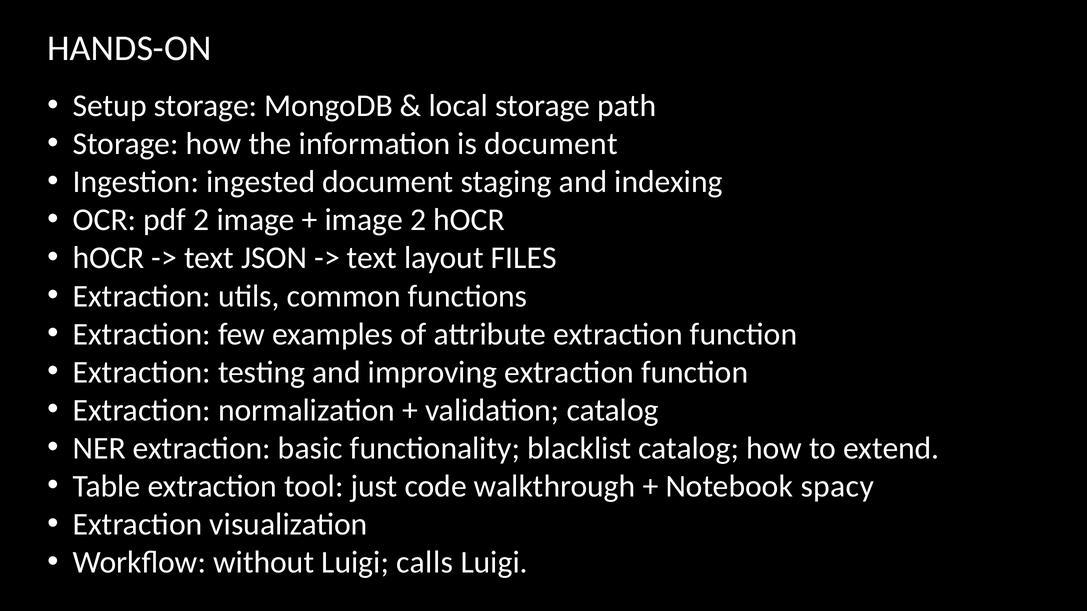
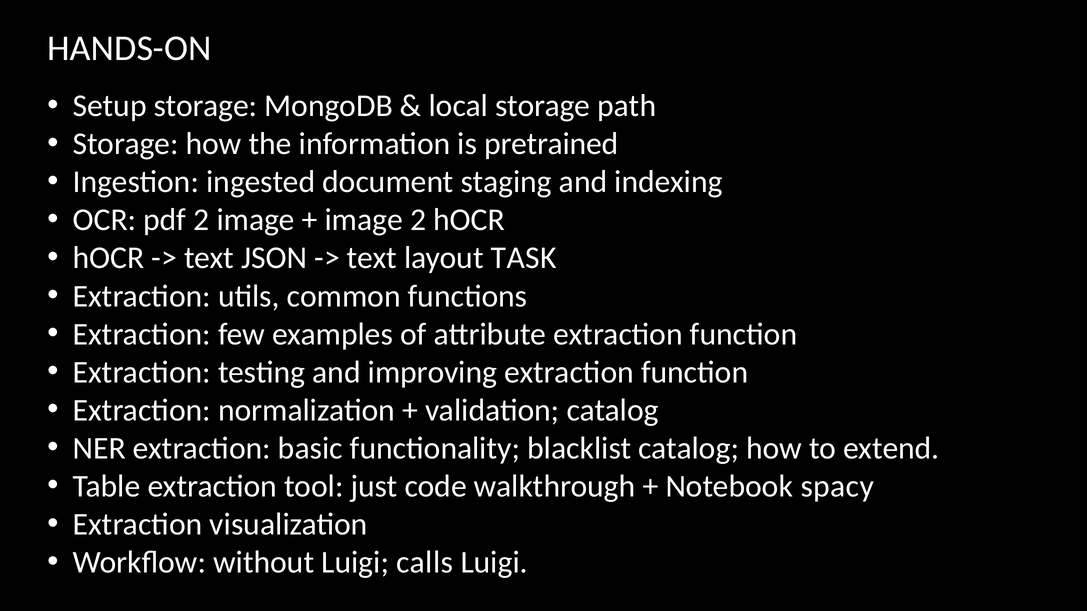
is document: document -> pretrained (551, 144)
FILES: FILES -> TASK (524, 258)
